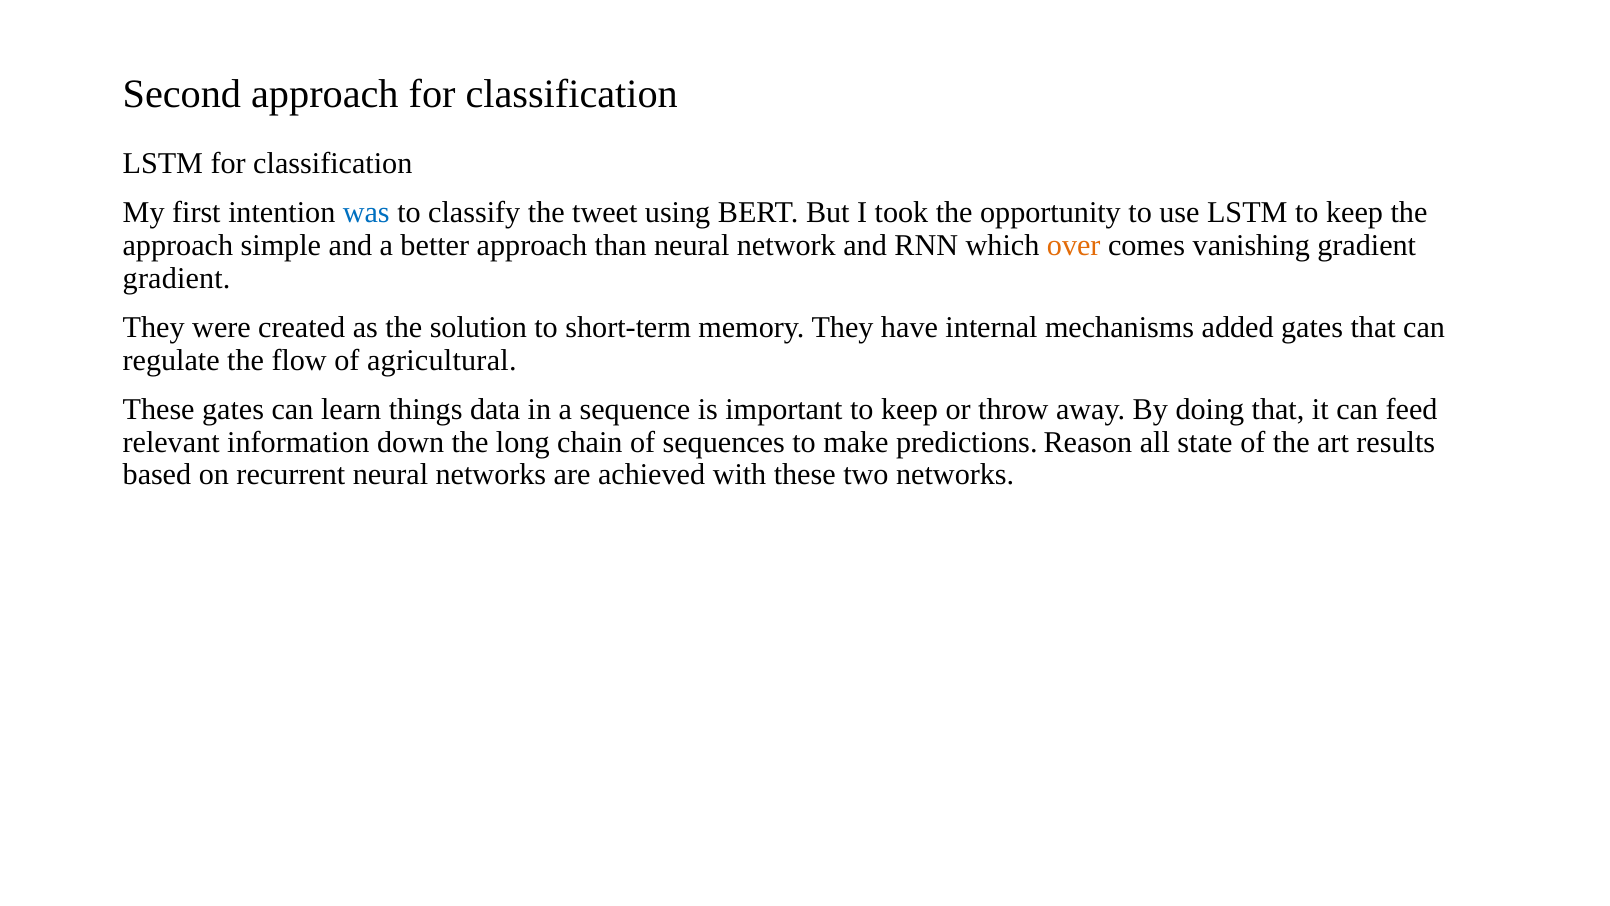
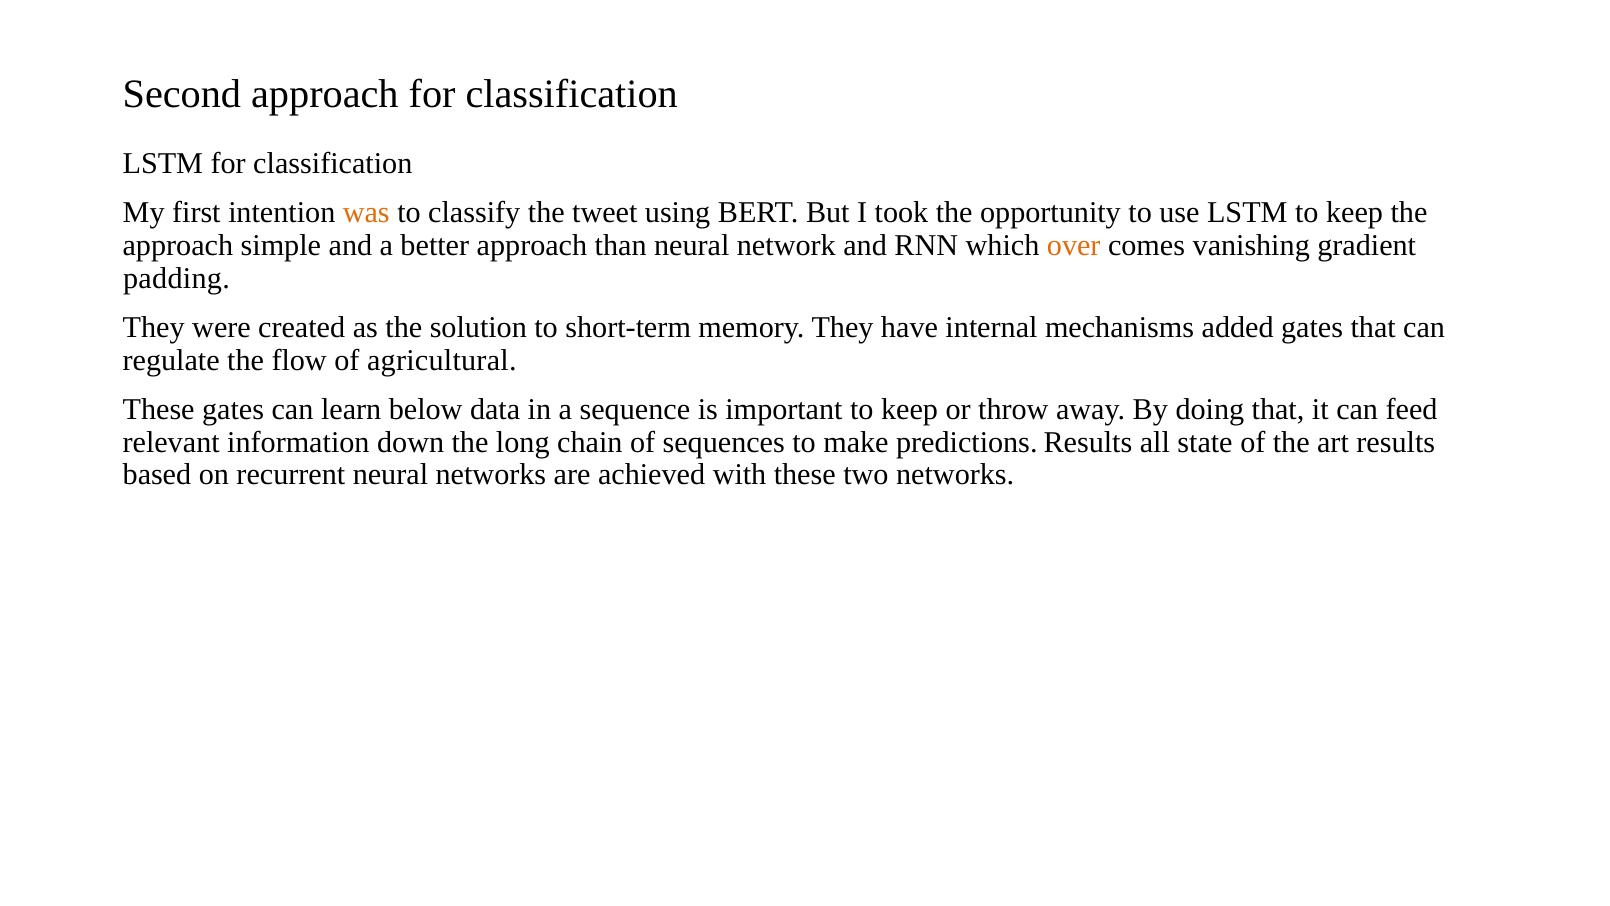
was colour: blue -> orange (366, 213)
gradient: gradient -> padding (177, 278)
things: things -> below (426, 409)
predictions Reason: Reason -> Results (1088, 442)
